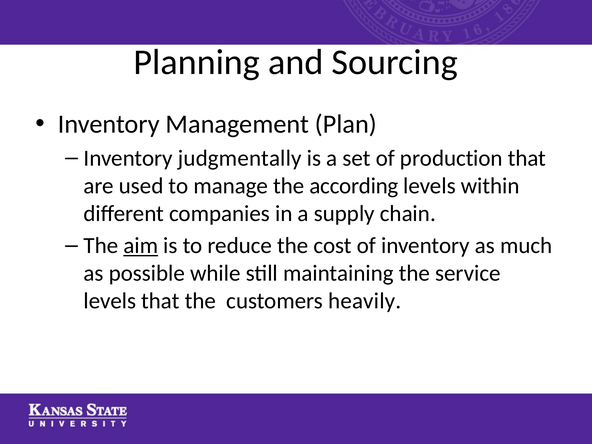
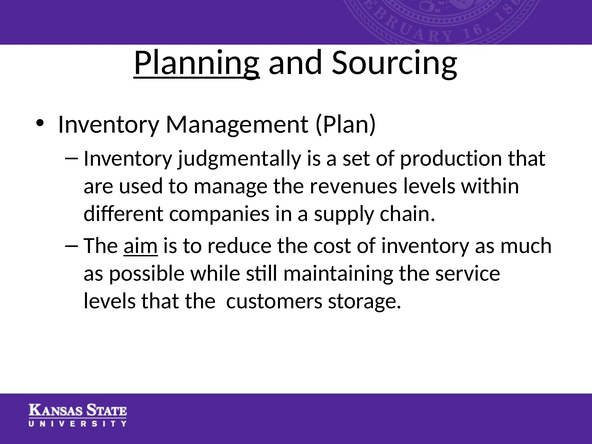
Planning underline: none -> present (197, 62)
according: according -> revenues (354, 186)
heavily: heavily -> storage (365, 301)
